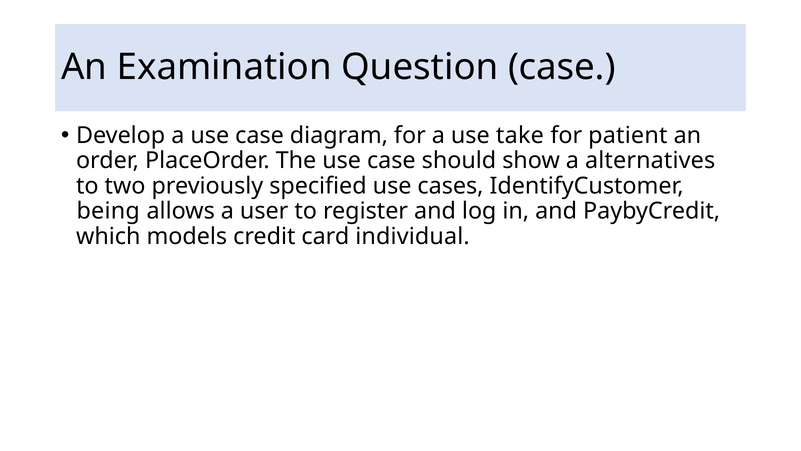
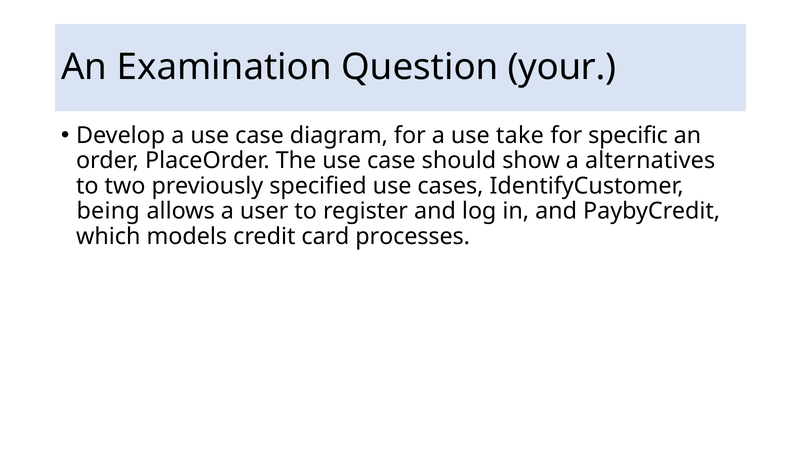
Question case: case -> your (562, 67)
patient: patient -> specific (628, 135)
individual: individual -> processes (413, 236)
